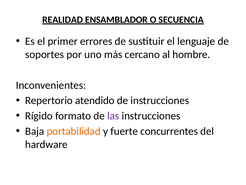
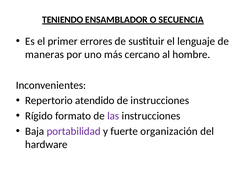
REALIDAD: REALIDAD -> TENIENDO (63, 20)
soportes: soportes -> maneras (45, 54)
portabilidad colour: orange -> purple (74, 131)
concurrentes: concurrentes -> organización (169, 131)
